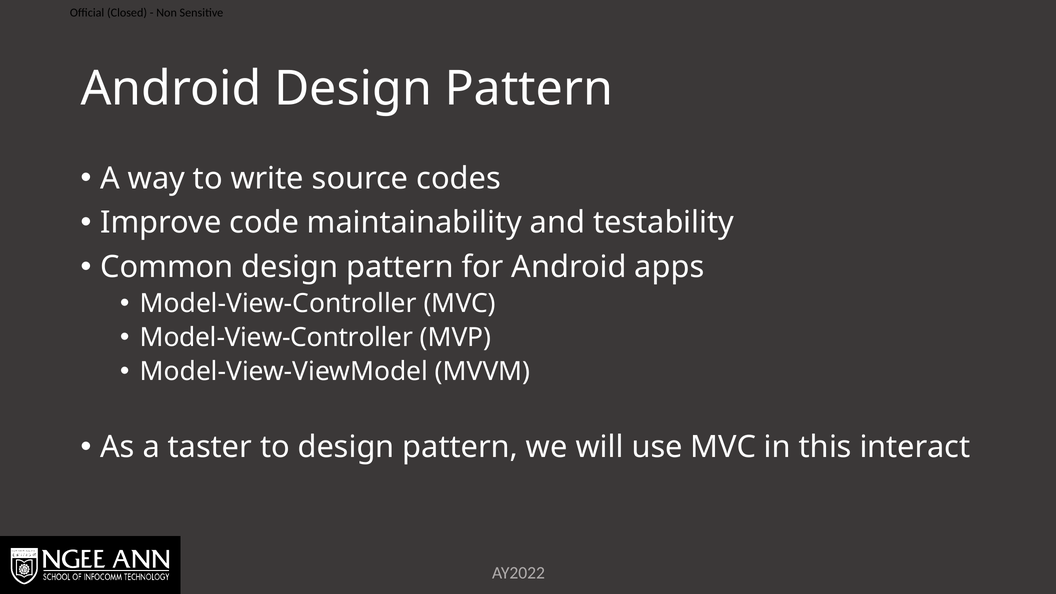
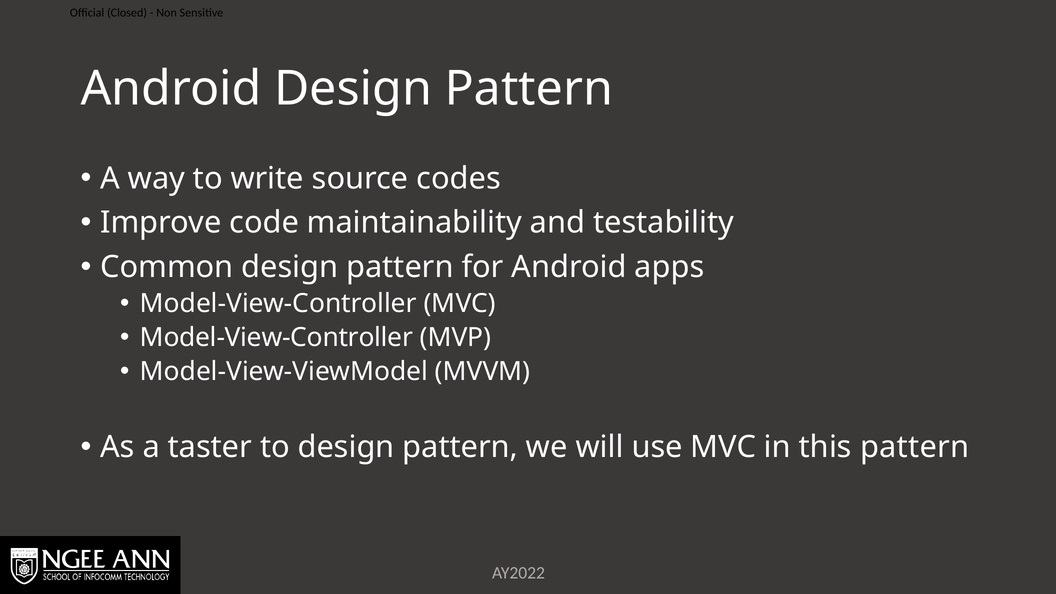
this interact: interact -> pattern (915, 447)
